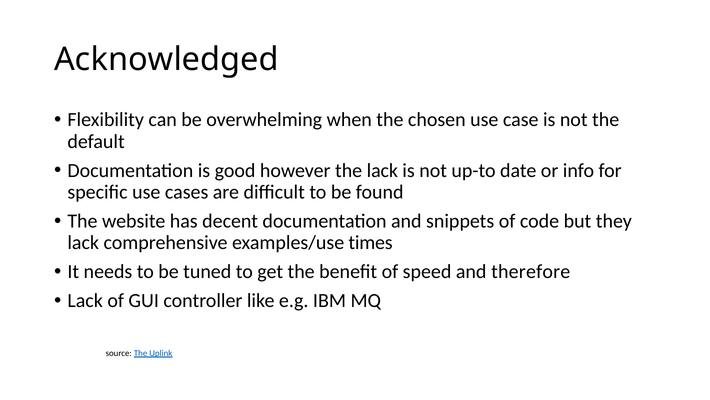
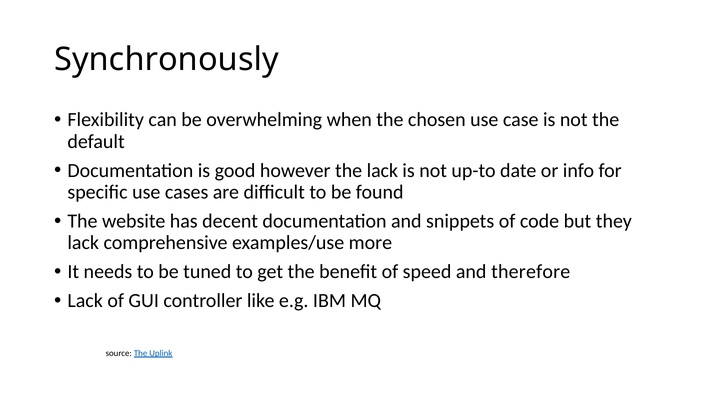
Acknowledged: Acknowledged -> Synchronously (166, 60)
times: times -> more (370, 242)
